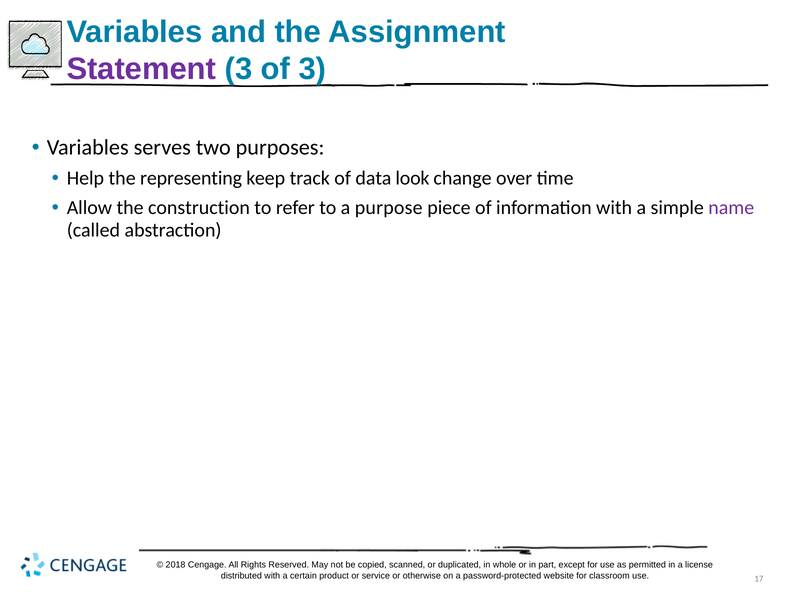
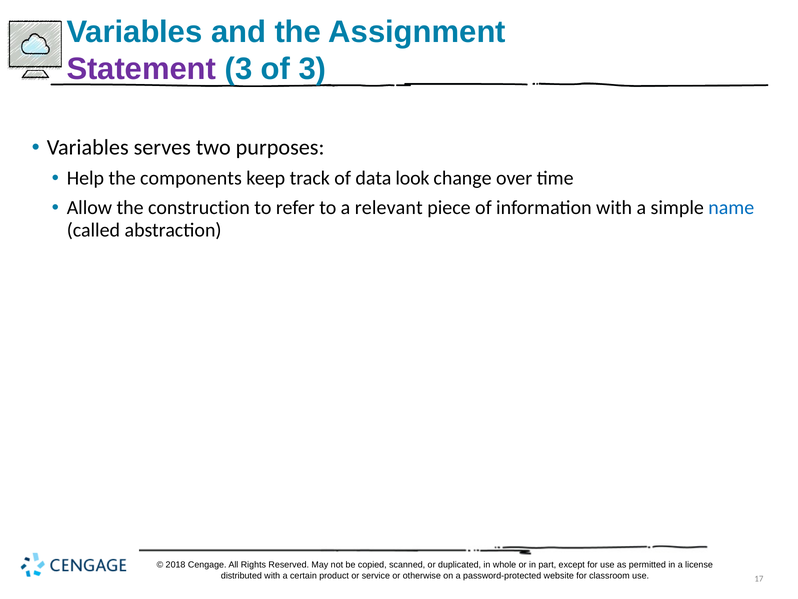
representing: representing -> components (191, 178)
purpose: purpose -> relevant (389, 207)
name colour: purple -> blue (731, 207)
